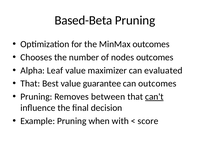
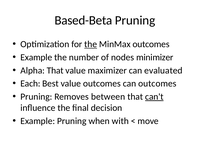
the underline: none -> present (91, 44)
Chooses: Chooses -> Example (36, 57)
nodes outcomes: outcomes -> minimizer (155, 57)
Alpha Leaf: Leaf -> That (55, 70)
That: That -> Each (30, 83)
value guarantee: guarantee -> outcomes (102, 83)
score: score -> move (148, 121)
